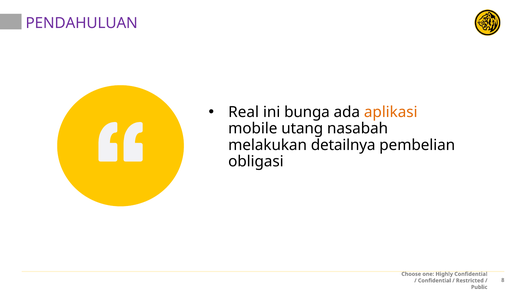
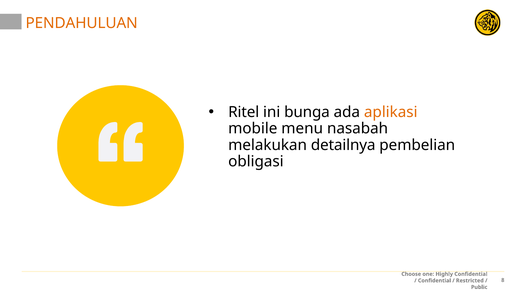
PENDAHULUAN colour: purple -> orange (82, 23)
Real: Real -> Ritel (244, 112)
utang: utang -> menu (302, 128)
